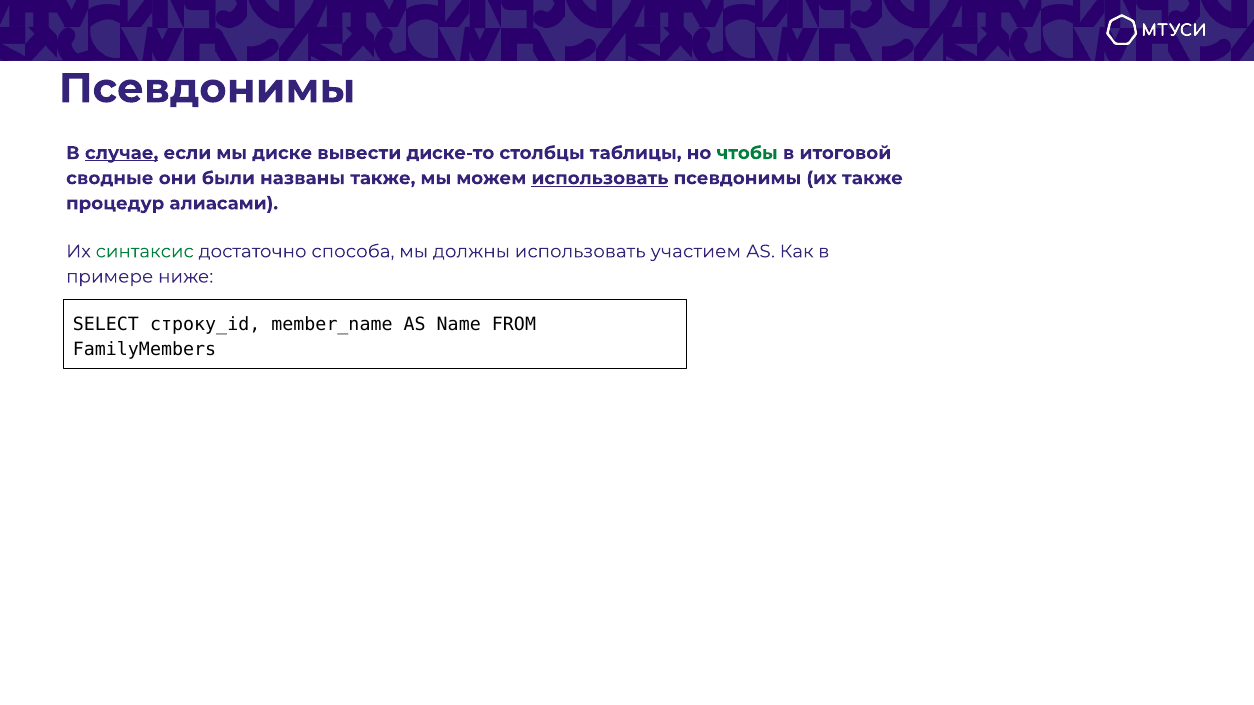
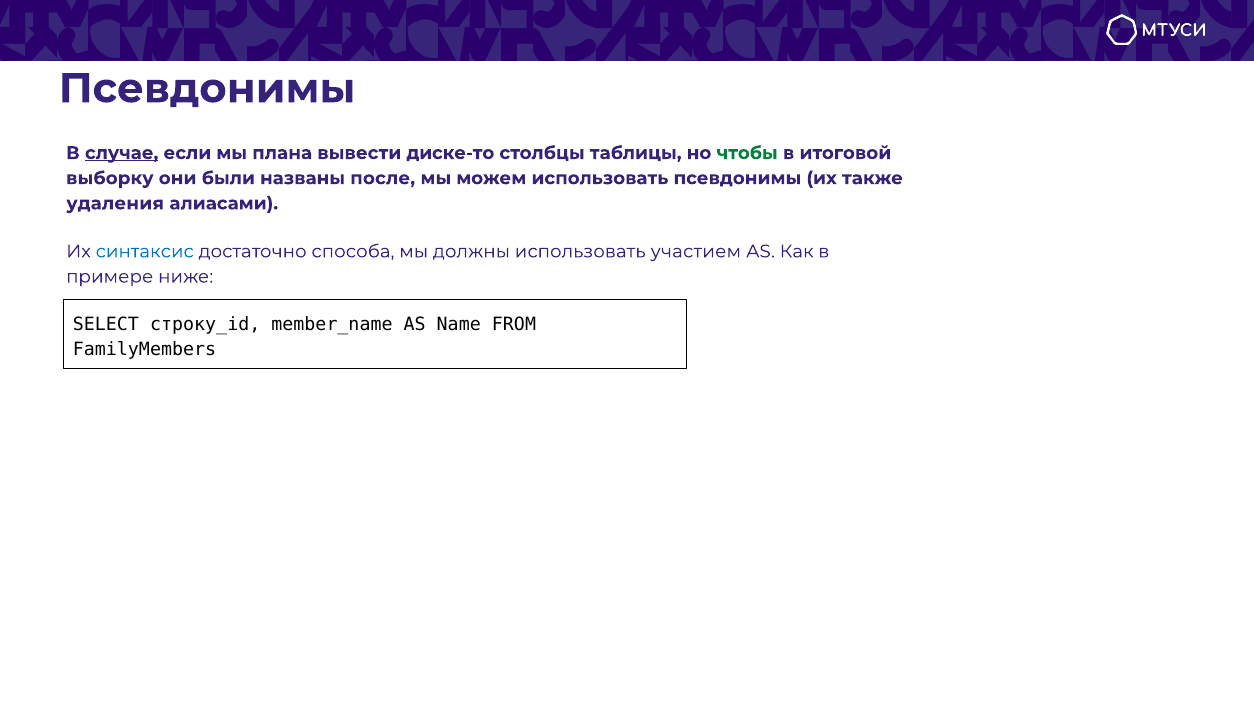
диске: диске -> плана (282, 153)
сводные: сводные -> выборку (110, 178)
названы также: также -> после (383, 178)
использовать underline: present -> none (600, 178)
процедур: процедур -> удаления (115, 204)
синтаксис colour: green -> blue (145, 252)
